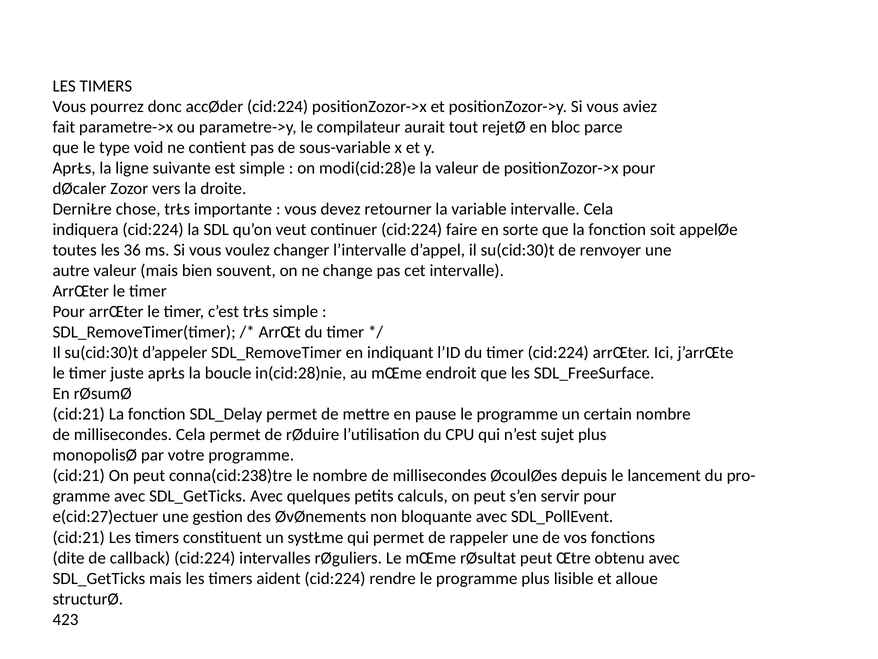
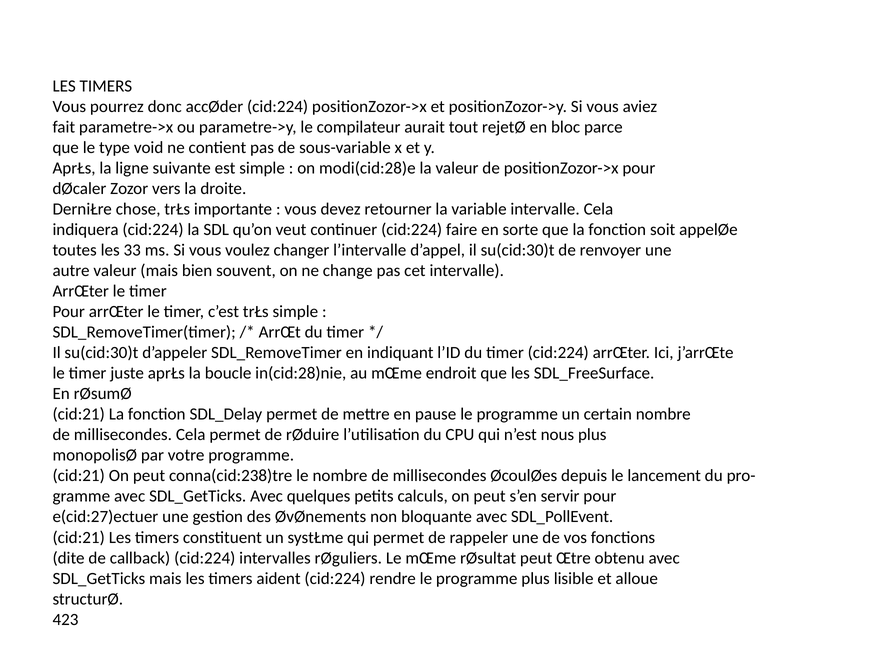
36: 36 -> 33 (132, 250)
sujet: sujet -> nous (557, 434)
